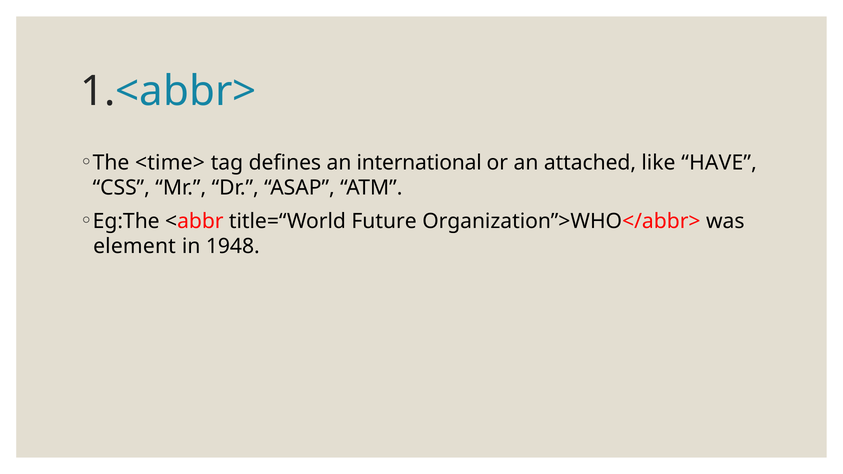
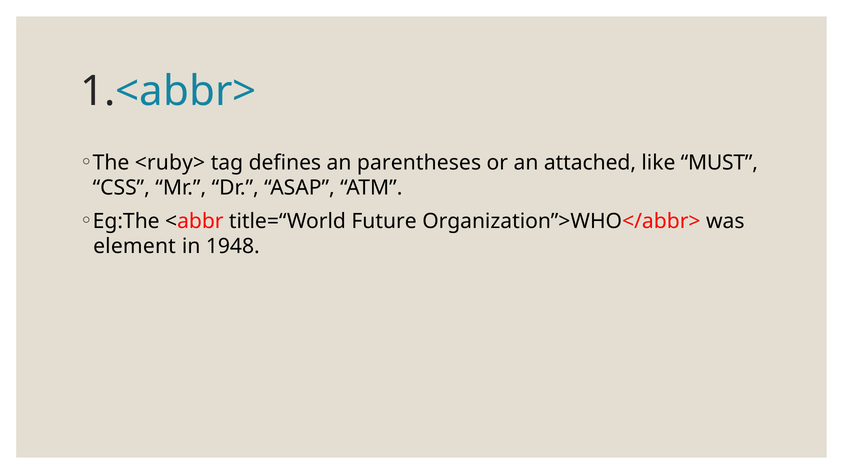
<time>: <time> -> <ruby> (170, 163)
international: international -> parentheses (419, 163)
HAVE: HAVE -> MUST (719, 163)
